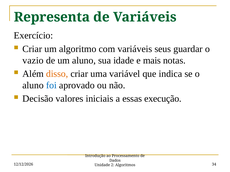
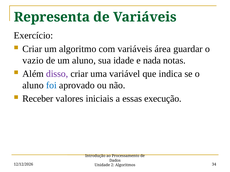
seus: seus -> área (163, 49)
mais: mais -> nada (152, 61)
disso colour: orange -> purple (57, 74)
Decisão: Decisão -> Receber (38, 99)
